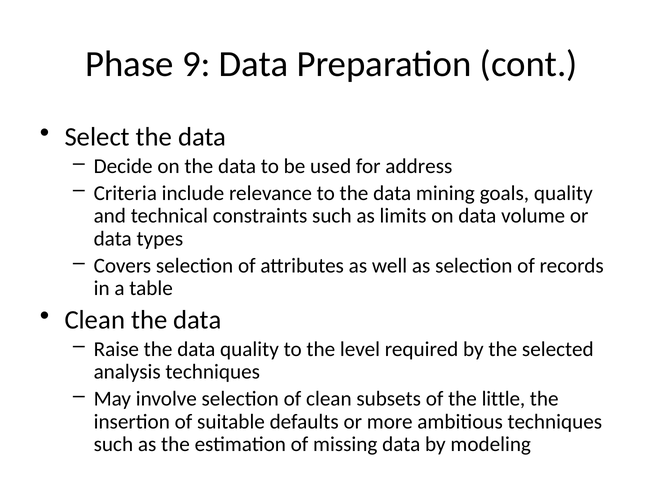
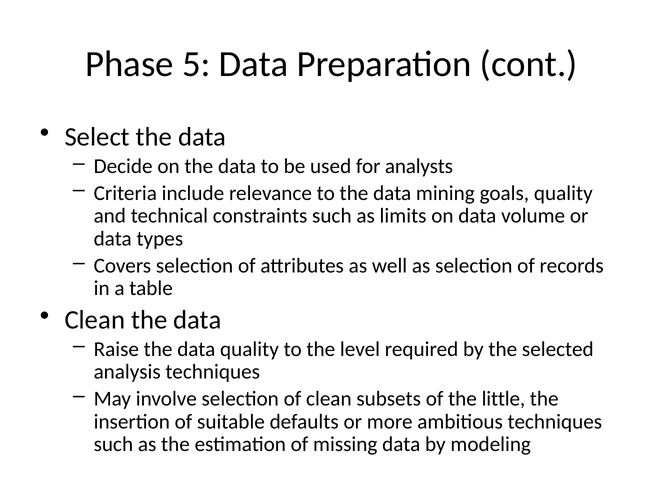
9: 9 -> 5 (196, 64)
address: address -> analysts (419, 166)
